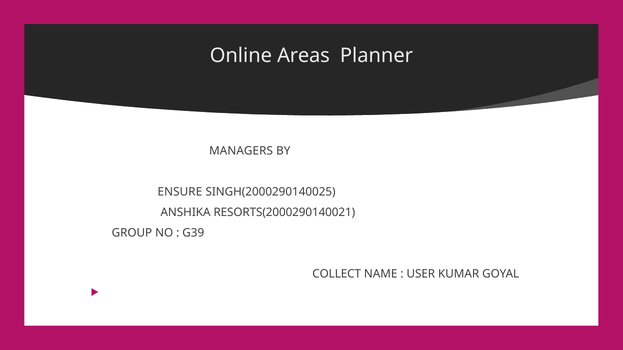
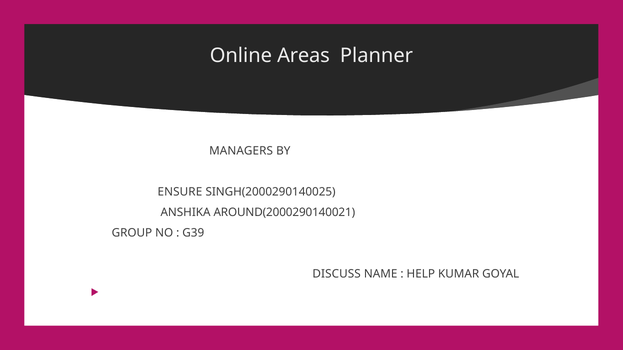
RESORTS(2000290140021: RESORTS(2000290140021 -> AROUND(2000290140021 (284, 213)
COLLECT: COLLECT -> DISCUSS (337, 274)
USER: USER -> HELP (421, 274)
